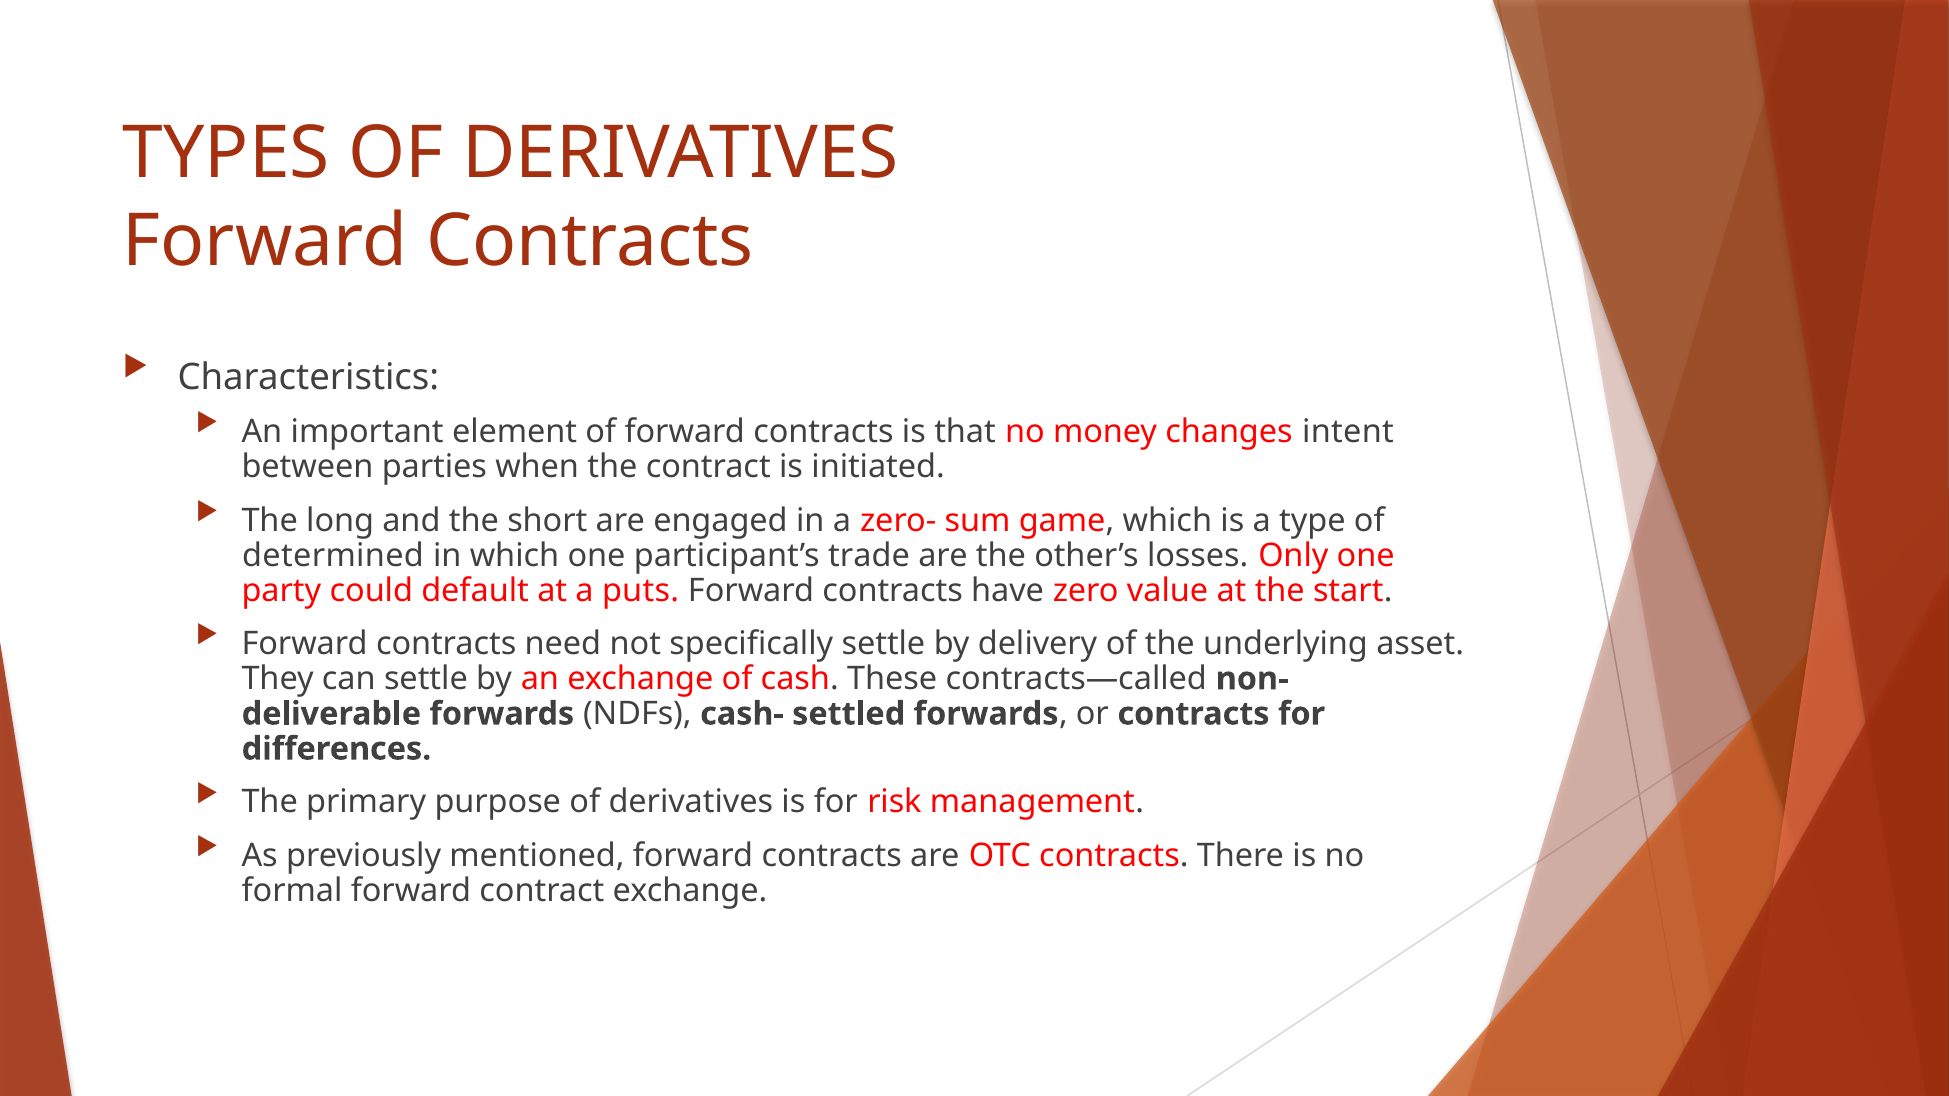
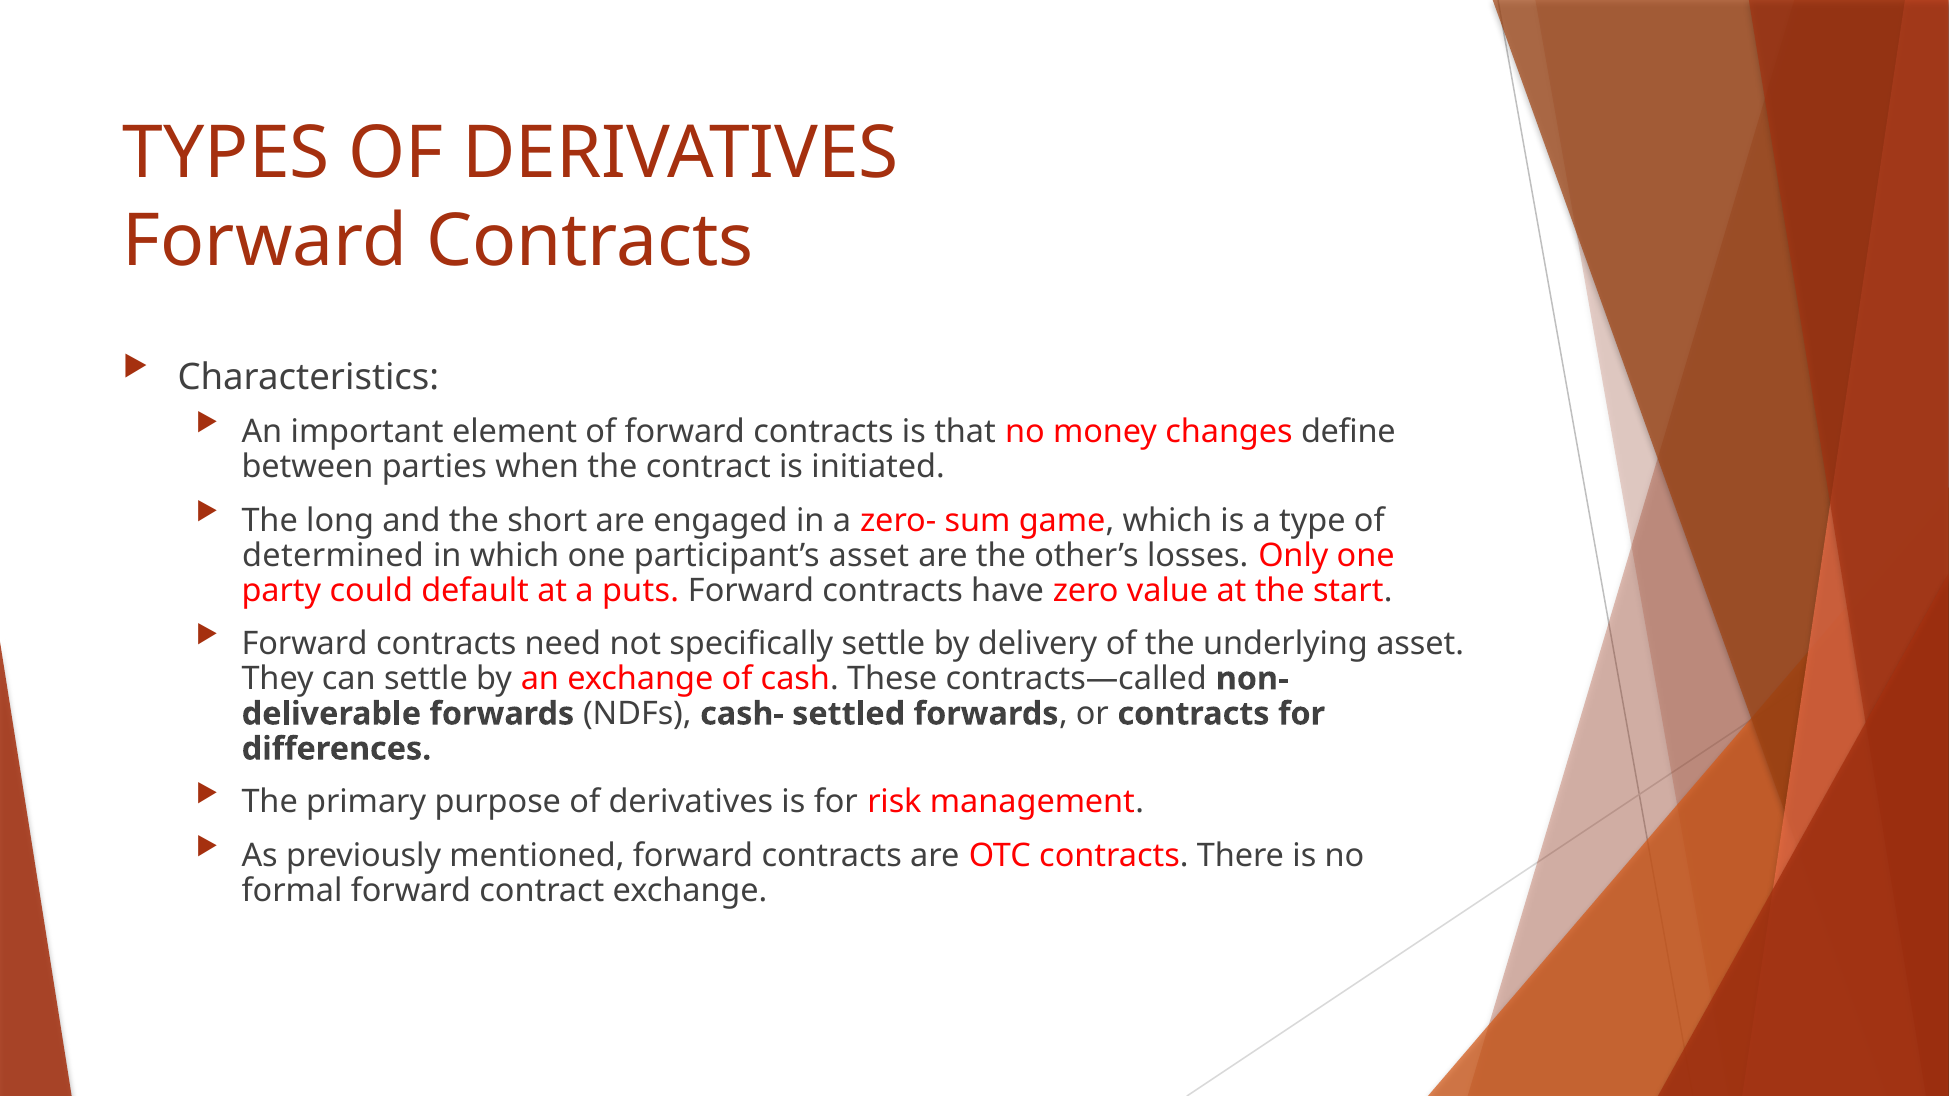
intent: intent -> define (1348, 432)
participant’s trade: trade -> asset (869, 556)
